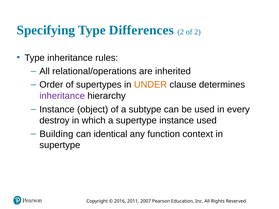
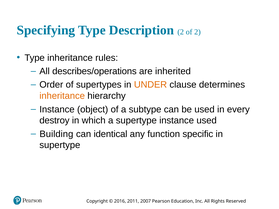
Differences: Differences -> Description (141, 30)
relational/operations: relational/operations -> describes/operations (94, 71)
inheritance colour: purple -> orange (62, 96)
context: context -> specific (198, 134)
